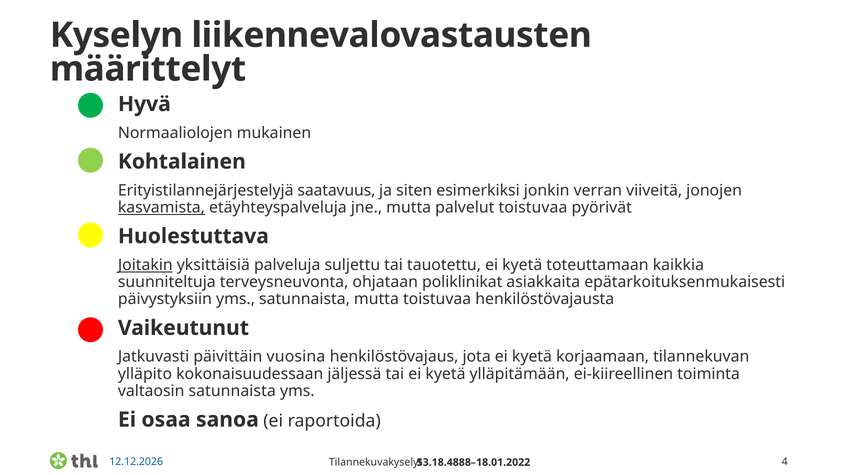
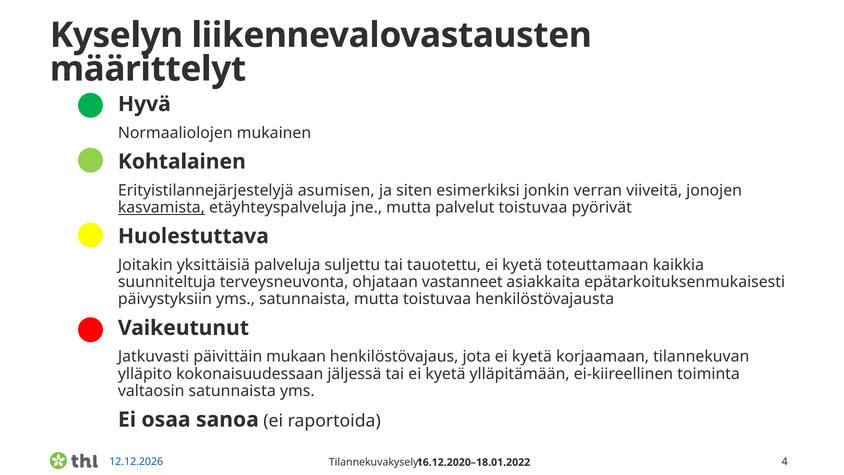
saatavuus: saatavuus -> asumisen (336, 190)
Joitakin underline: present -> none (145, 265)
poliklinikat: poliklinikat -> vastanneet (462, 282)
vuosina: vuosina -> mukaan (296, 357)
53.18.4888–18.01.2022: 53.18.4888–18.01.2022 -> 16.12.2020–18.01.2022 (473, 462)
